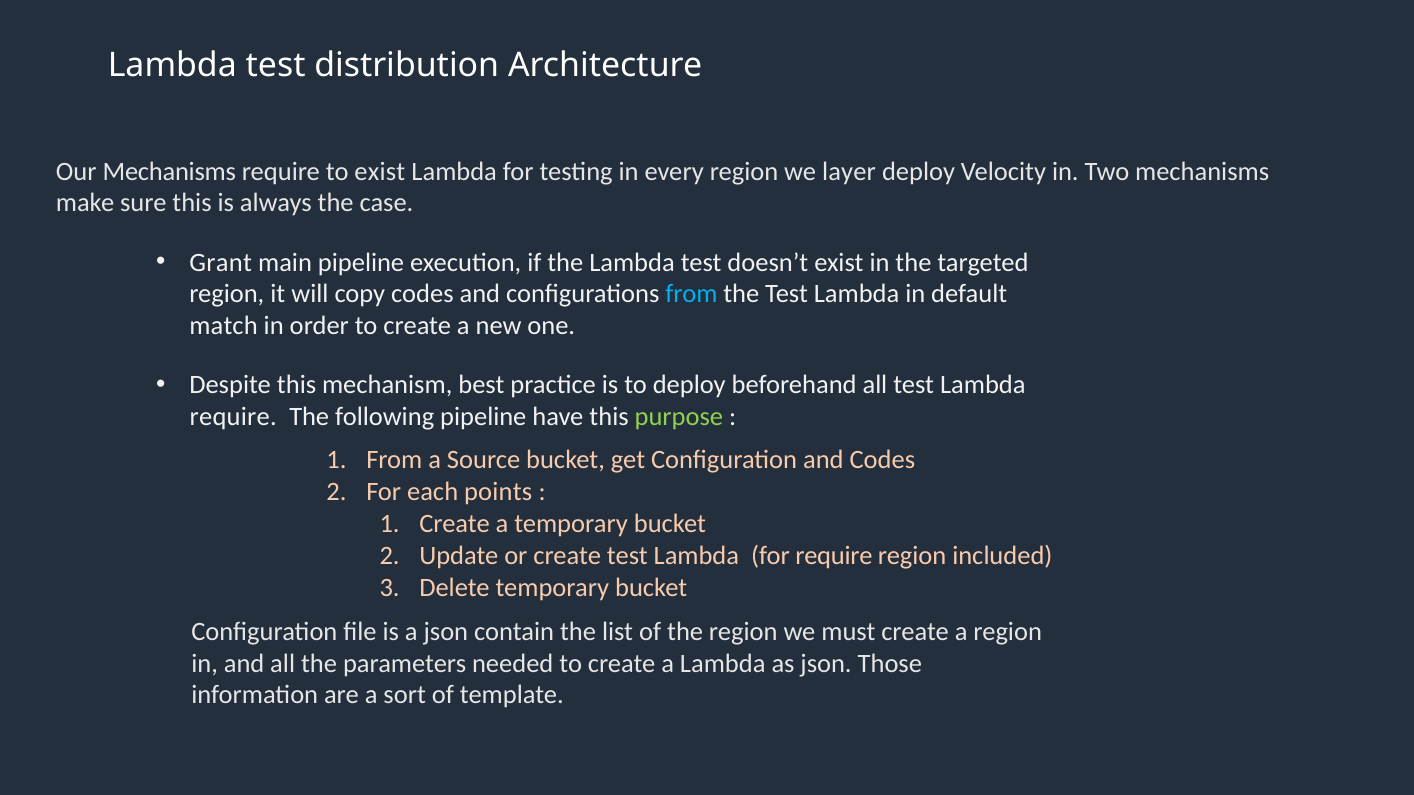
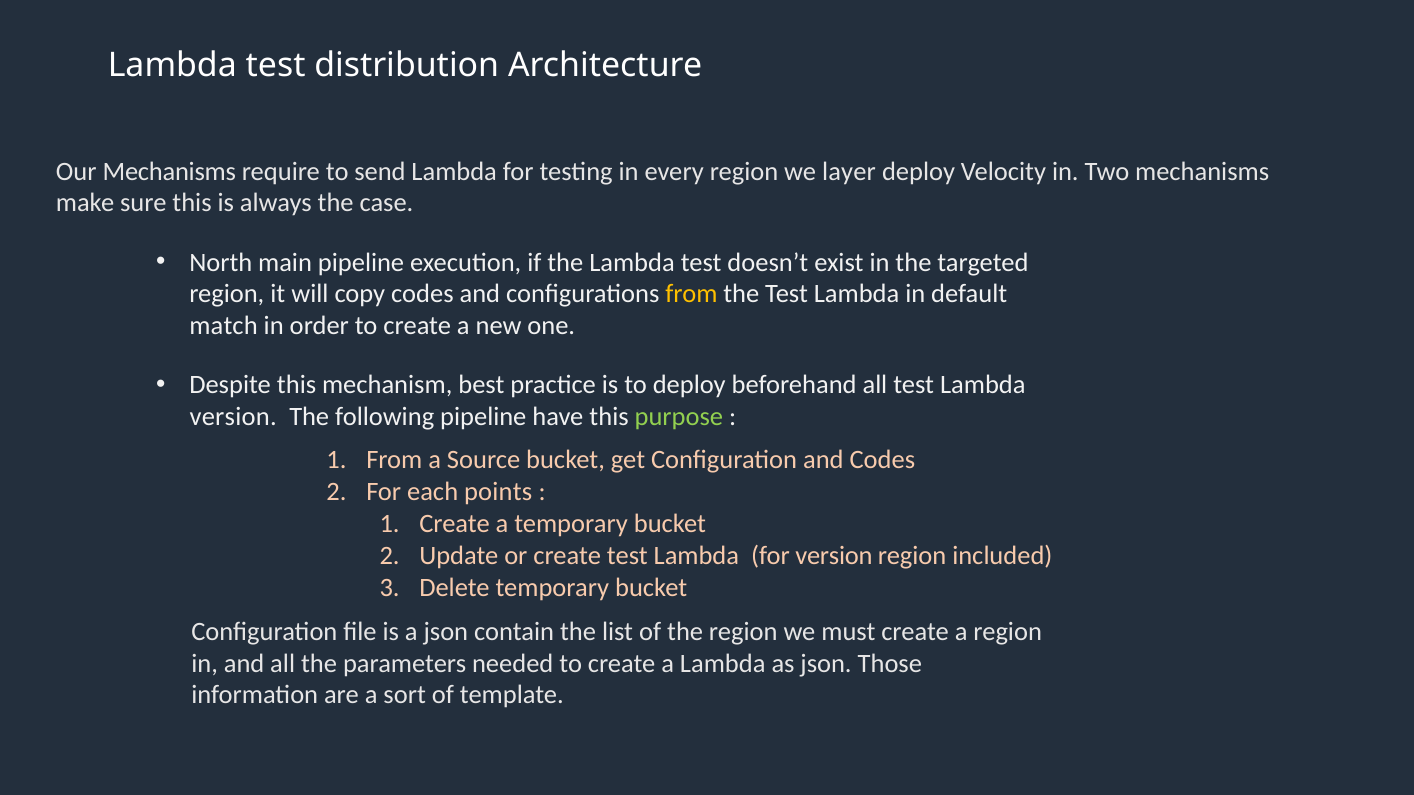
to exist: exist -> send (380, 171)
Grant: Grant -> North (221, 262)
from colour: light blue -> yellow (691, 294)
require: require -> version (233, 417)
for require: require -> version (834, 556)
